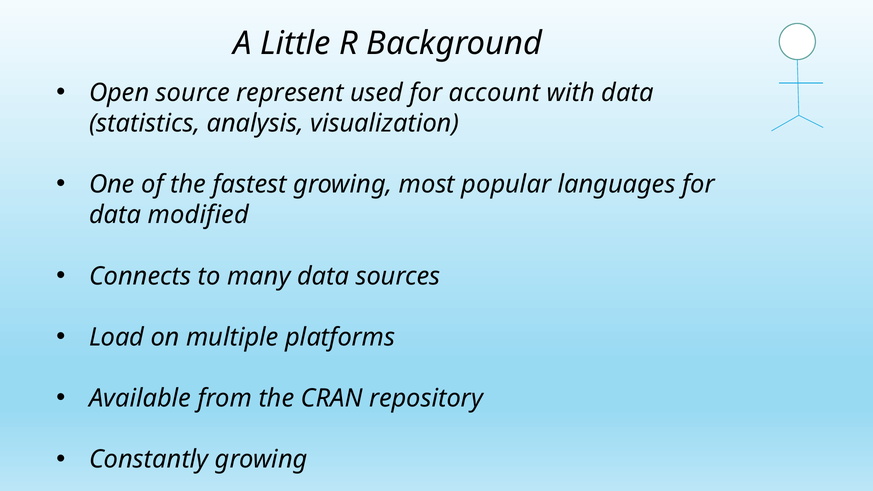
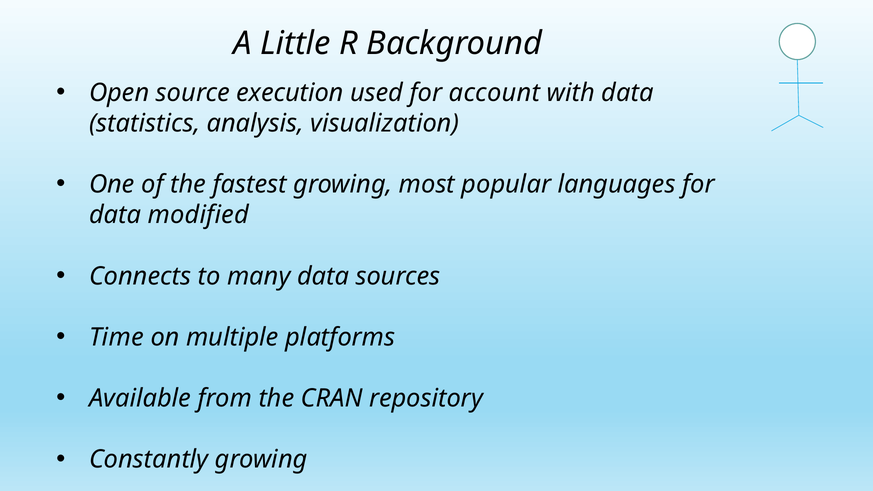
represent: represent -> execution (290, 93)
Load: Load -> Time (116, 337)
